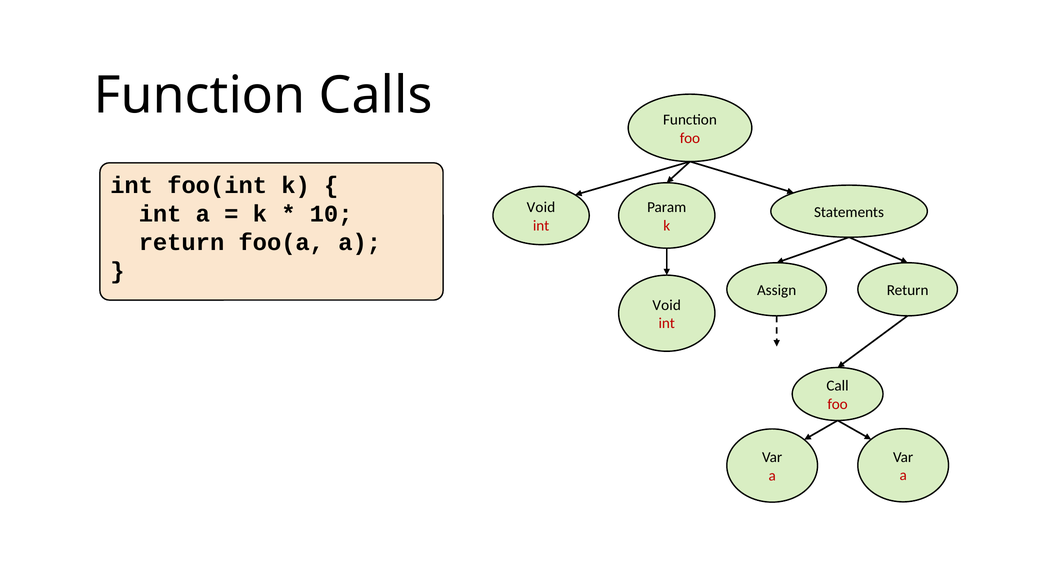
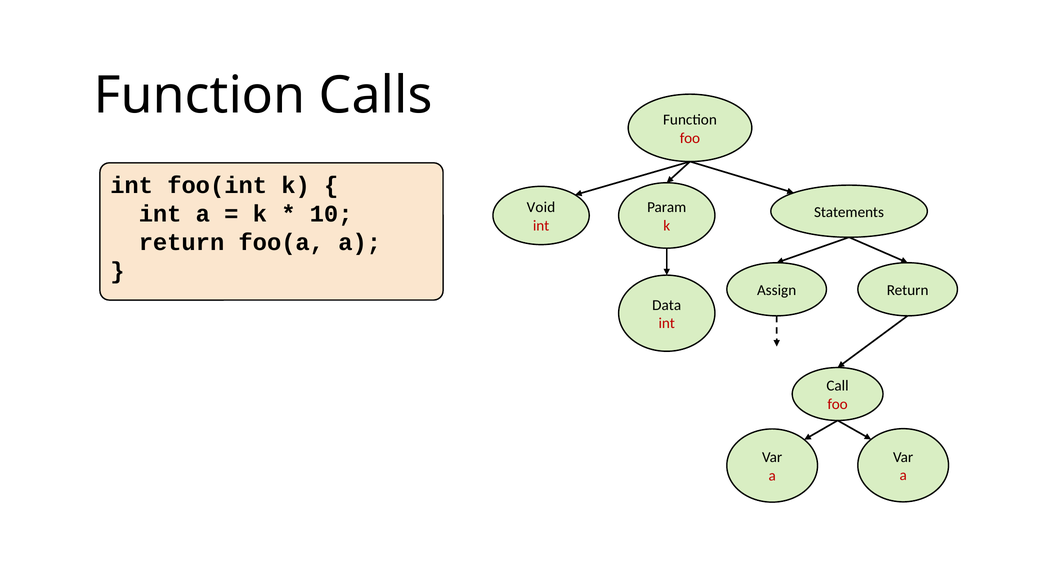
Void: Void -> Data (667, 305)
